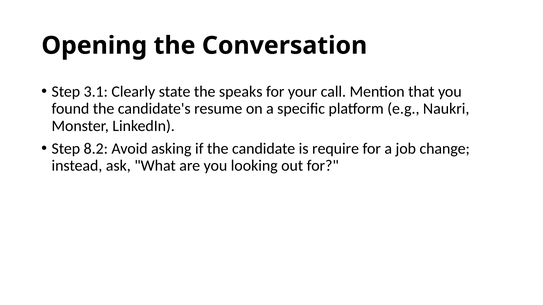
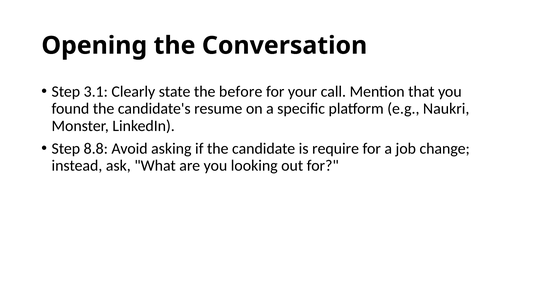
speaks: speaks -> before (241, 92)
8.2: 8.2 -> 8.8 (96, 149)
